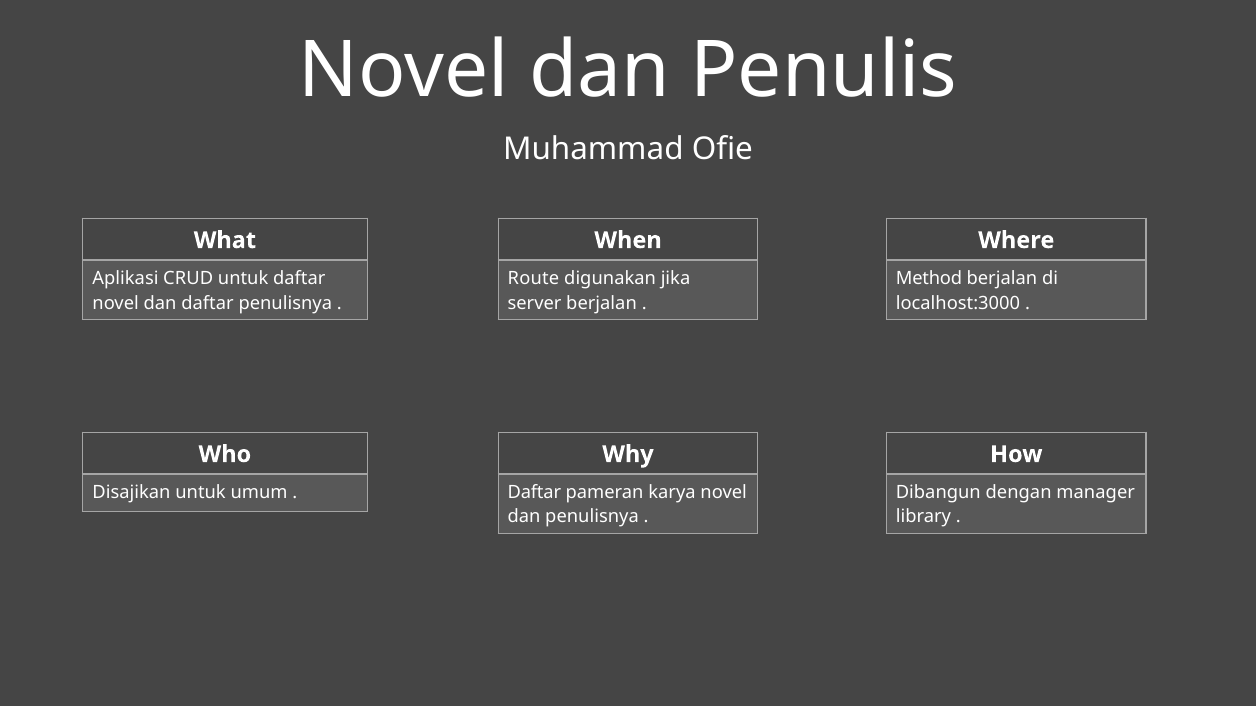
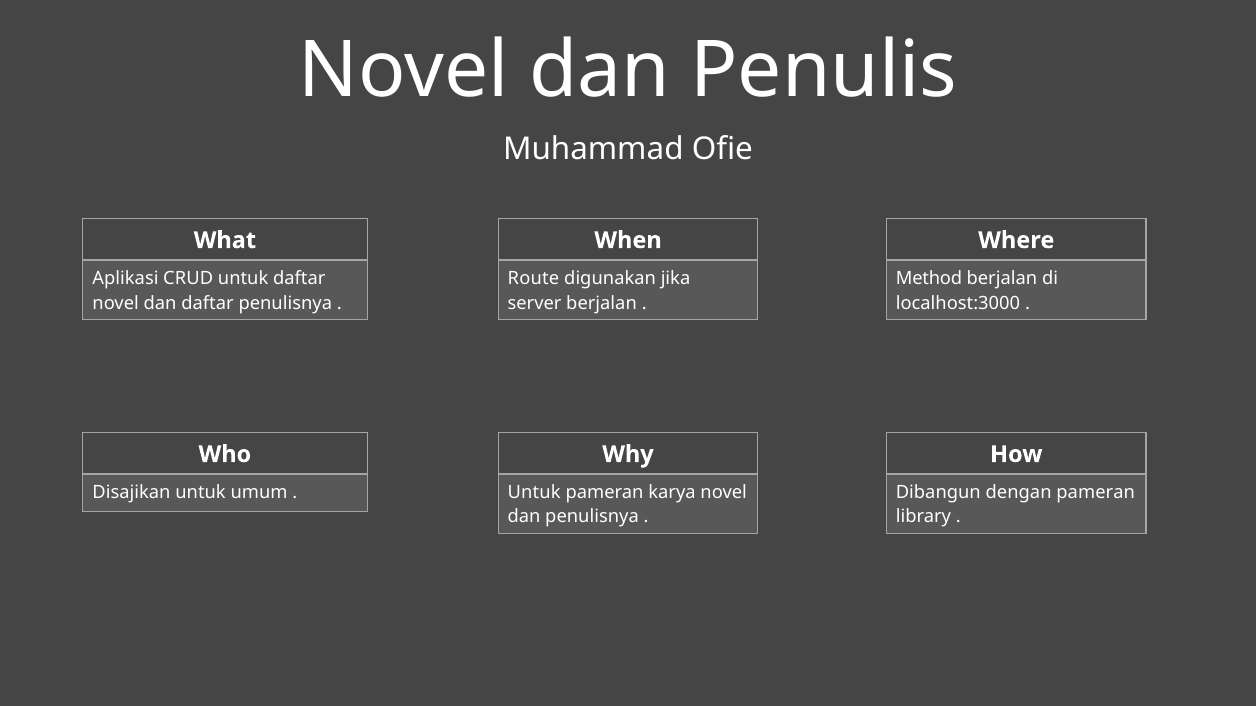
Daftar: Daftar -> Untuk (534, 492)
dengan manager: manager -> pameran (1096, 492)
